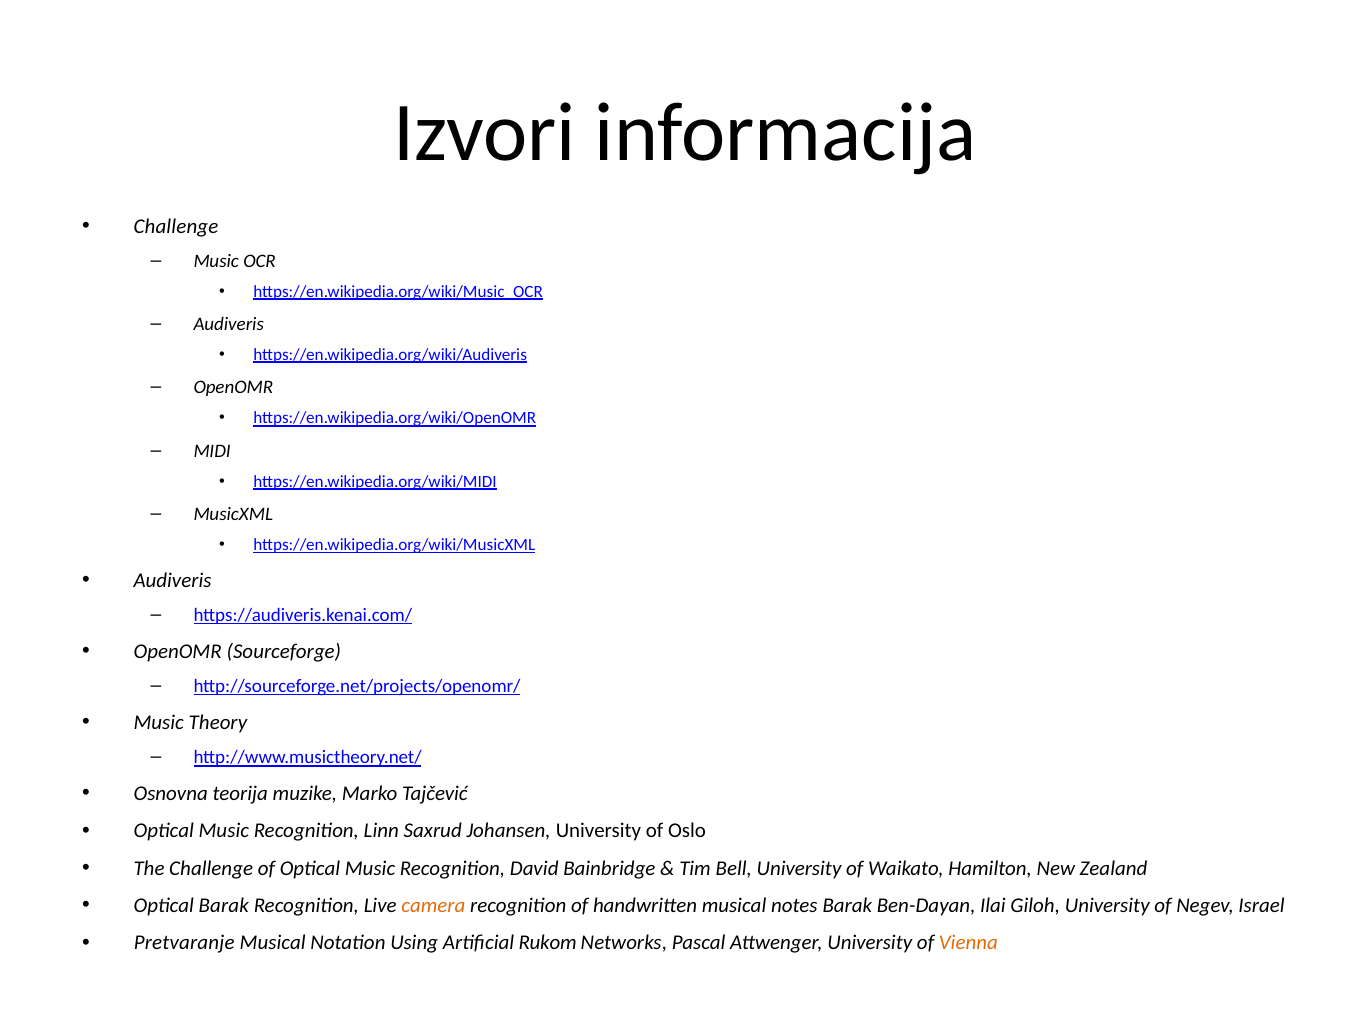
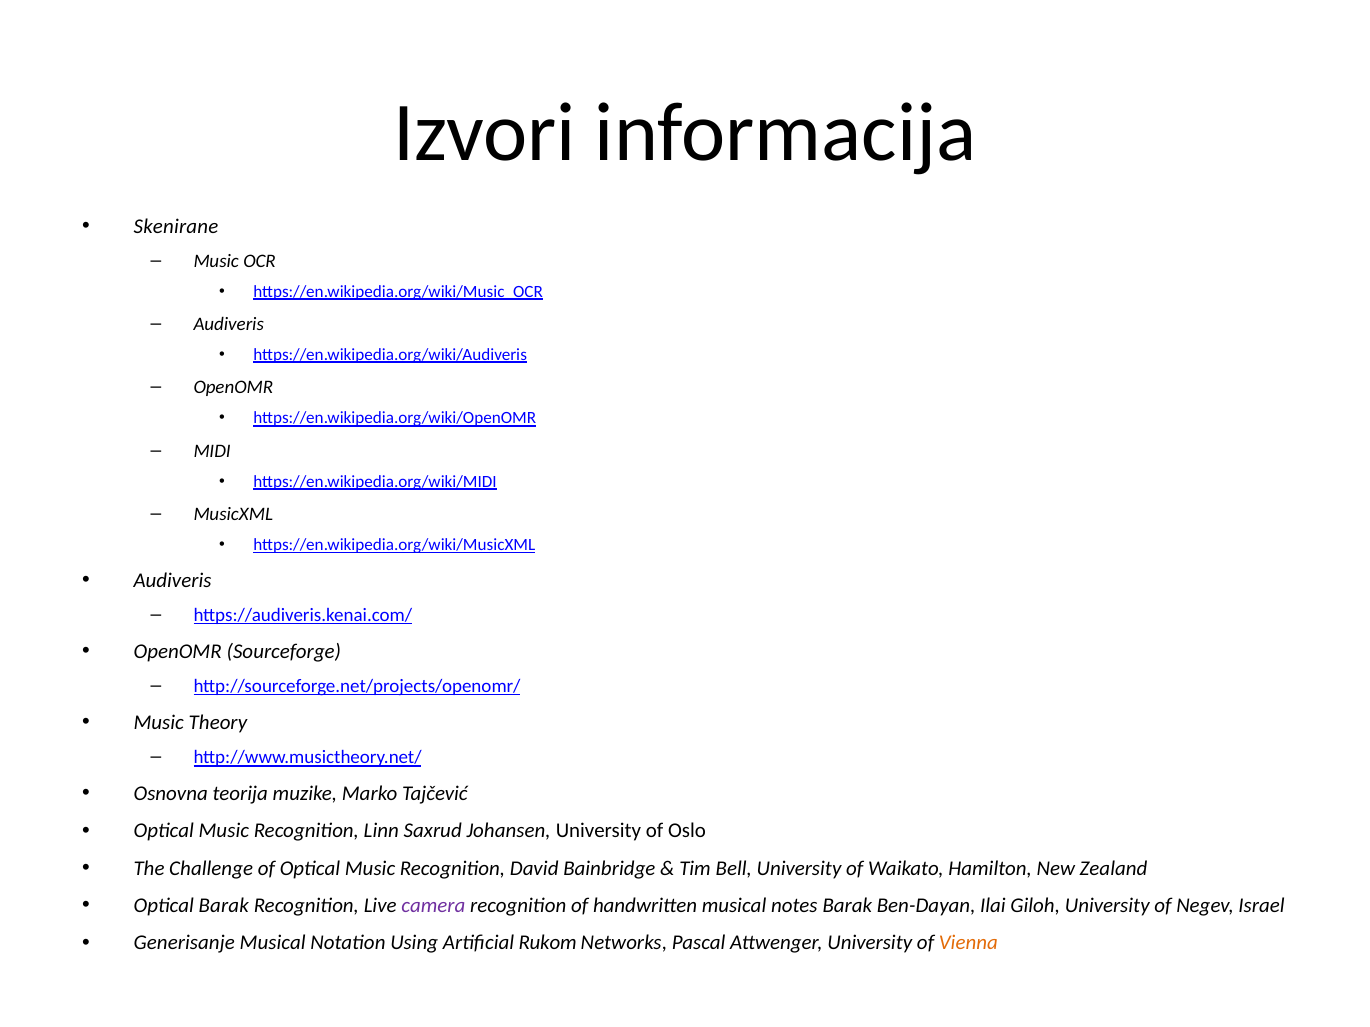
Challenge: Challenge -> Skenirane (176, 226)
camera colour: orange -> purple (433, 906)
Pretvaranje: Pretvaranje -> Generisanje (184, 943)
